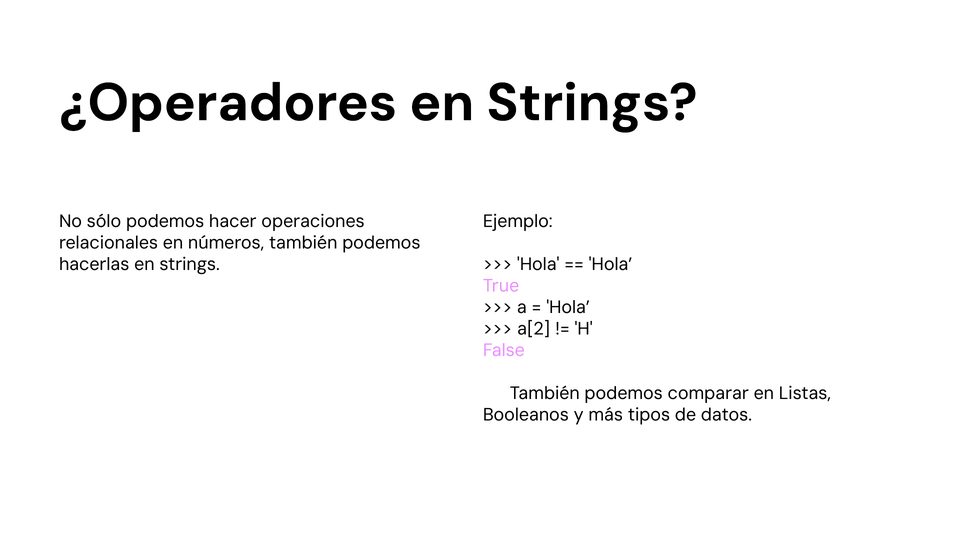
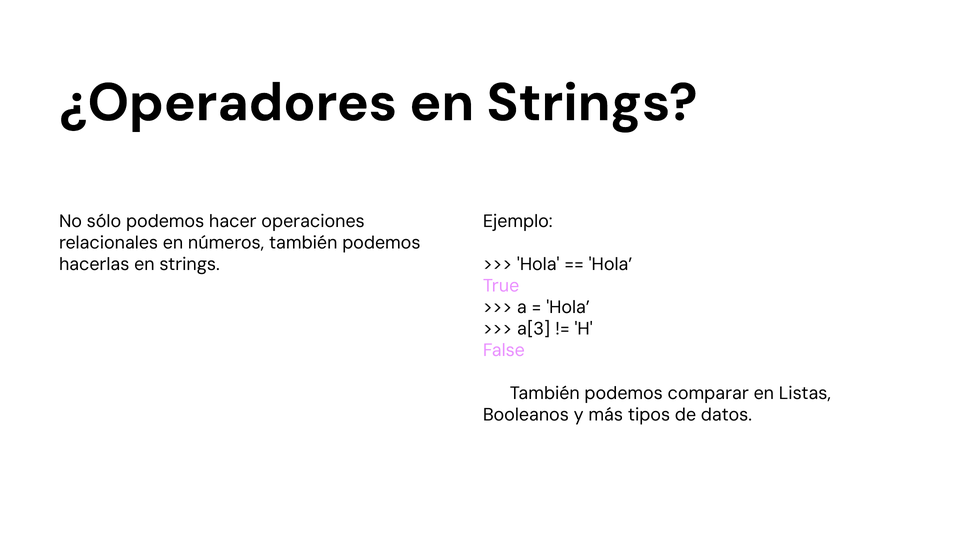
a[2: a[2 -> a[3 (534, 328)
